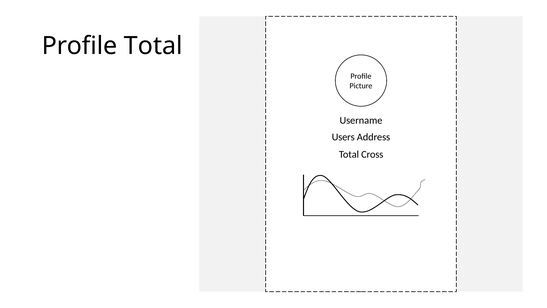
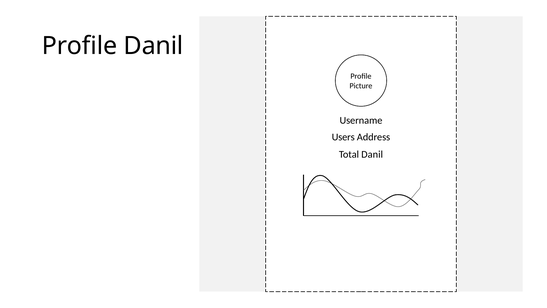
Profile Total: Total -> Danil (154, 46)
Total Cross: Cross -> Danil (372, 154)
